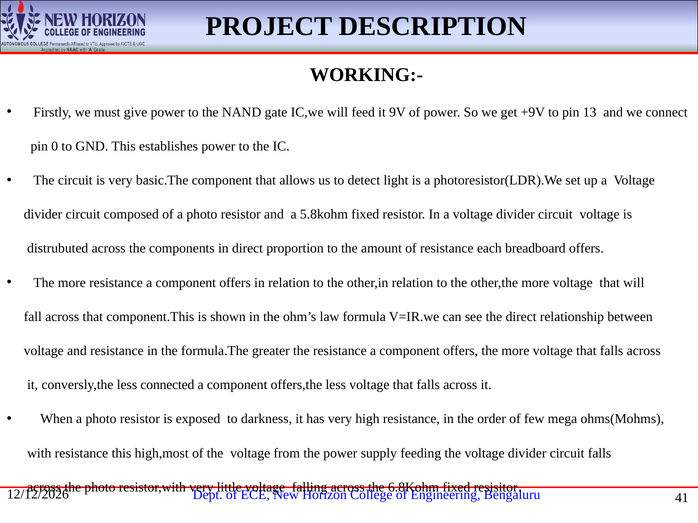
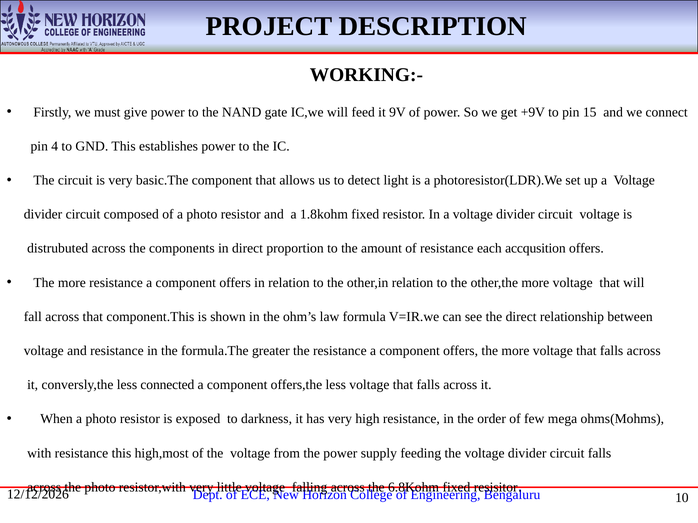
13: 13 -> 15 (590, 112)
0: 0 -> 4 (55, 146)
5.8kohm: 5.8kohm -> 1.8kohm (324, 215)
breadboard: breadboard -> accqusition (535, 249)
41: 41 -> 10 (682, 498)
